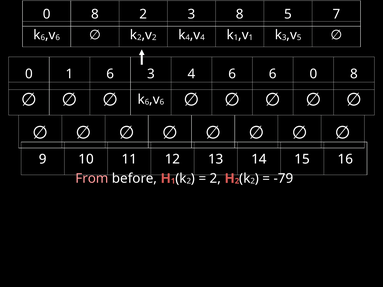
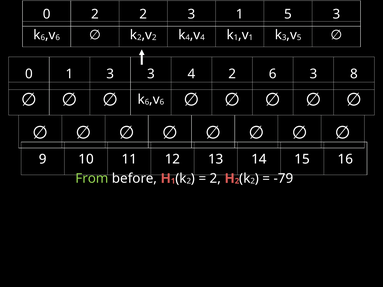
8: 8 -> 2 (95, 14)
3 8: 8 -> 1 (240, 14)
5 7: 7 -> 3 (336, 14)
1 6: 6 -> 3 (110, 74)
4 6: 6 -> 2 (232, 74)
6 0: 0 -> 3 (313, 74)
From colour: pink -> light green (92, 179)
